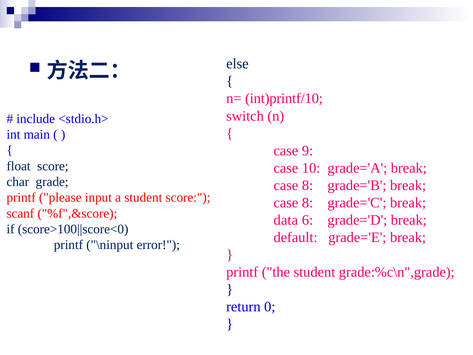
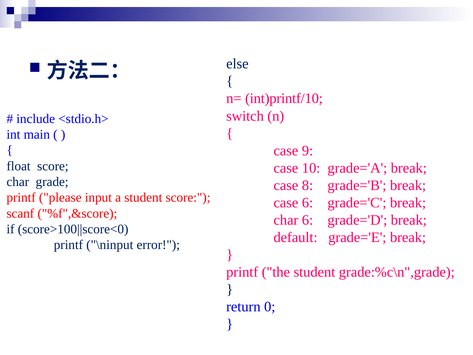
8: 8 -> 6 (307, 203)
data: data -> char (286, 220)
